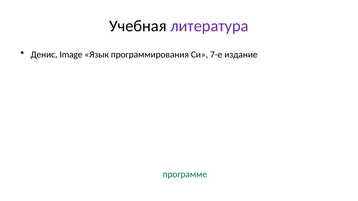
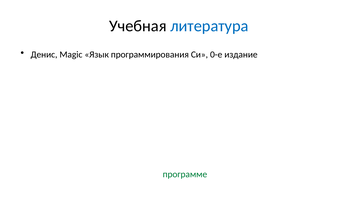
литература colour: purple -> blue (209, 26)
Image: Image -> Magic (71, 55)
7-е: 7-е -> 0-е (216, 55)
